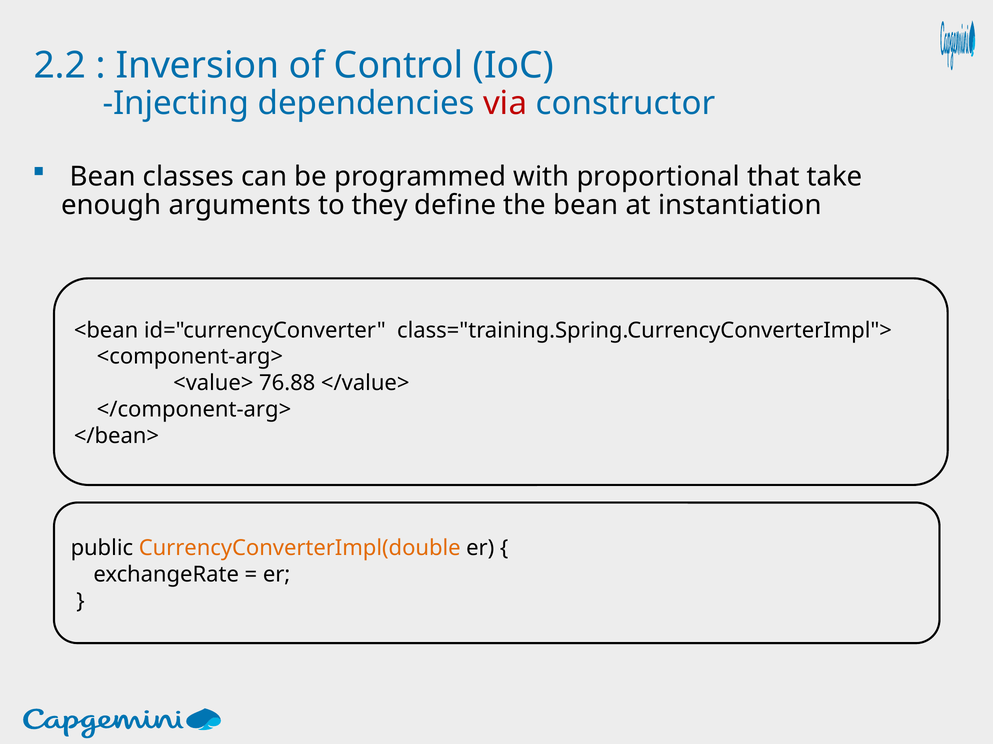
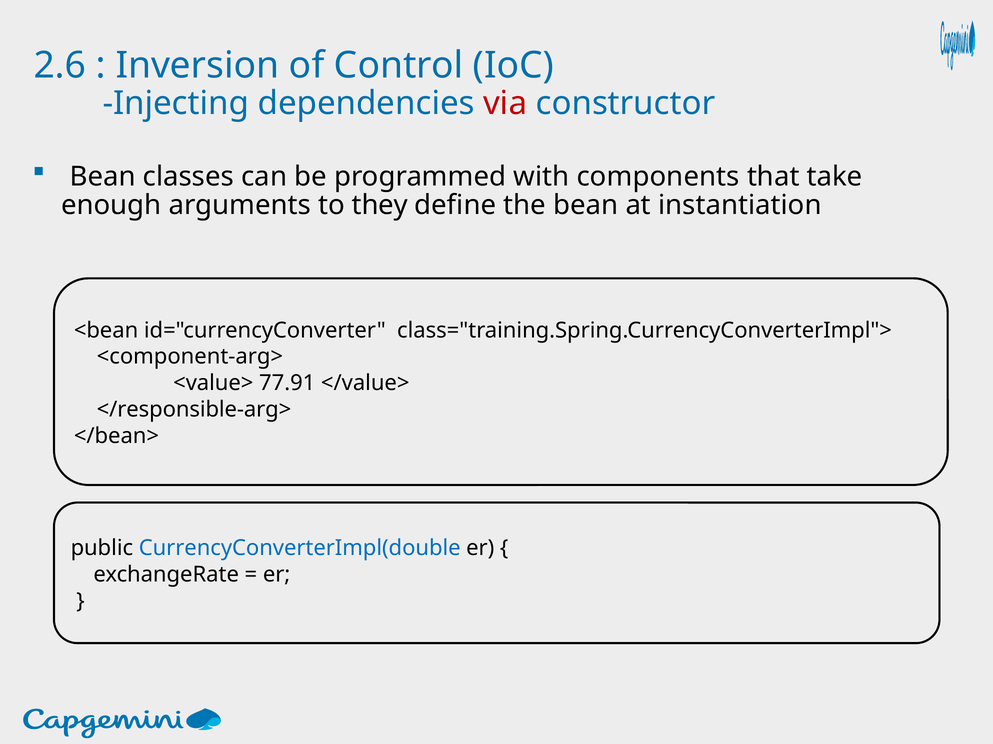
2.2: 2.2 -> 2.6 (60, 65)
proportional: proportional -> components (658, 177)
76.88: 76.88 -> 77.91 (287, 384)
</component-arg>: </component-arg> -> </responsible-arg> (194, 410)
CurrencyConverterImpl(double colour: orange -> blue (300, 548)
